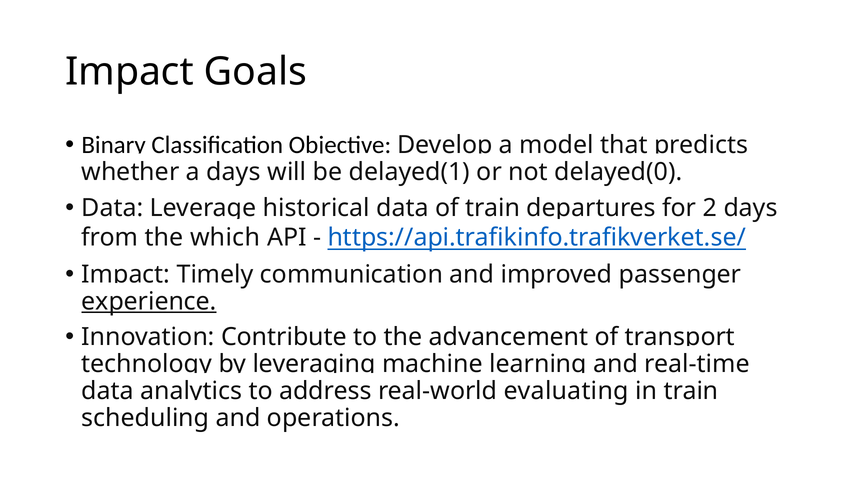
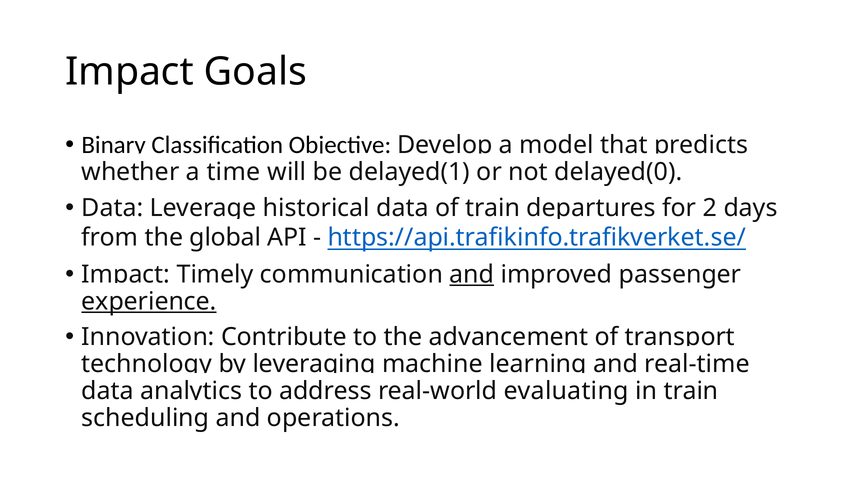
a days: days -> time (233, 172)
which: which -> global (225, 238)
and underline: none -> present (472, 274)
